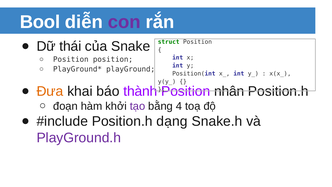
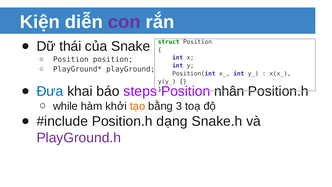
Bool: Bool -> Kiện (40, 22)
Đưa colour: orange -> blue (50, 91)
thành: thành -> steps (140, 91)
đoạn: đoạn -> while (65, 106)
tạo colour: purple -> orange (138, 106)
4: 4 -> 3 (179, 106)
